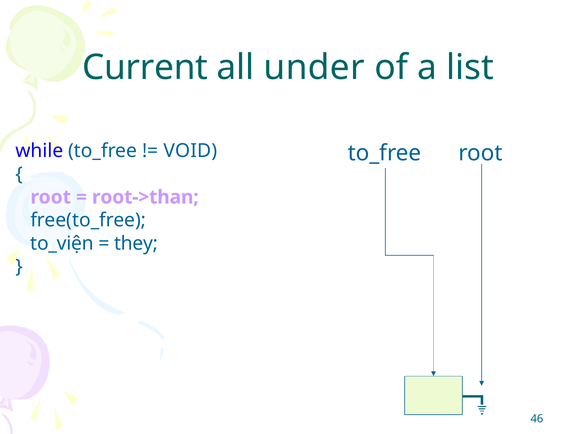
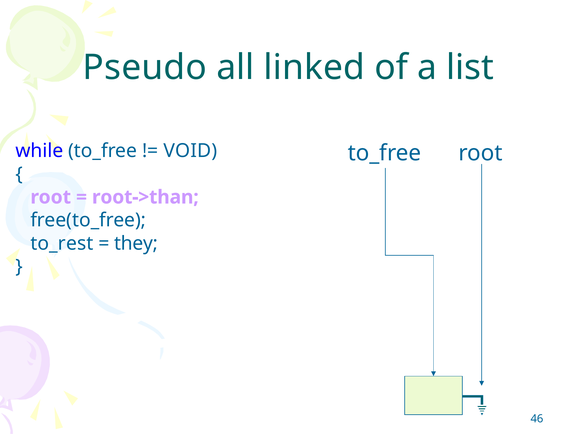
Current: Current -> Pseudo (145, 67)
under: under -> linked (314, 67)
to_viện: to_viện -> to_rest (62, 243)
